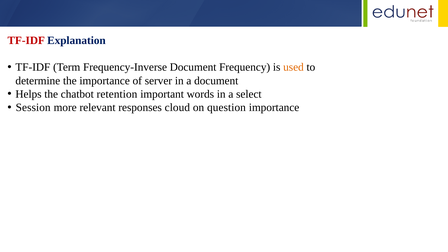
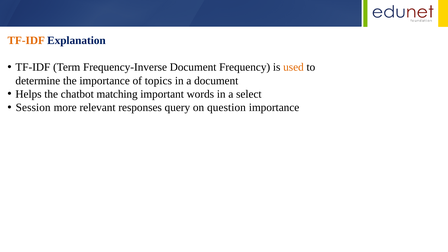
TF-IDF colour: red -> orange (26, 40)
server: server -> topics (158, 81)
retention: retention -> matching (117, 94)
cloud: cloud -> query (177, 108)
